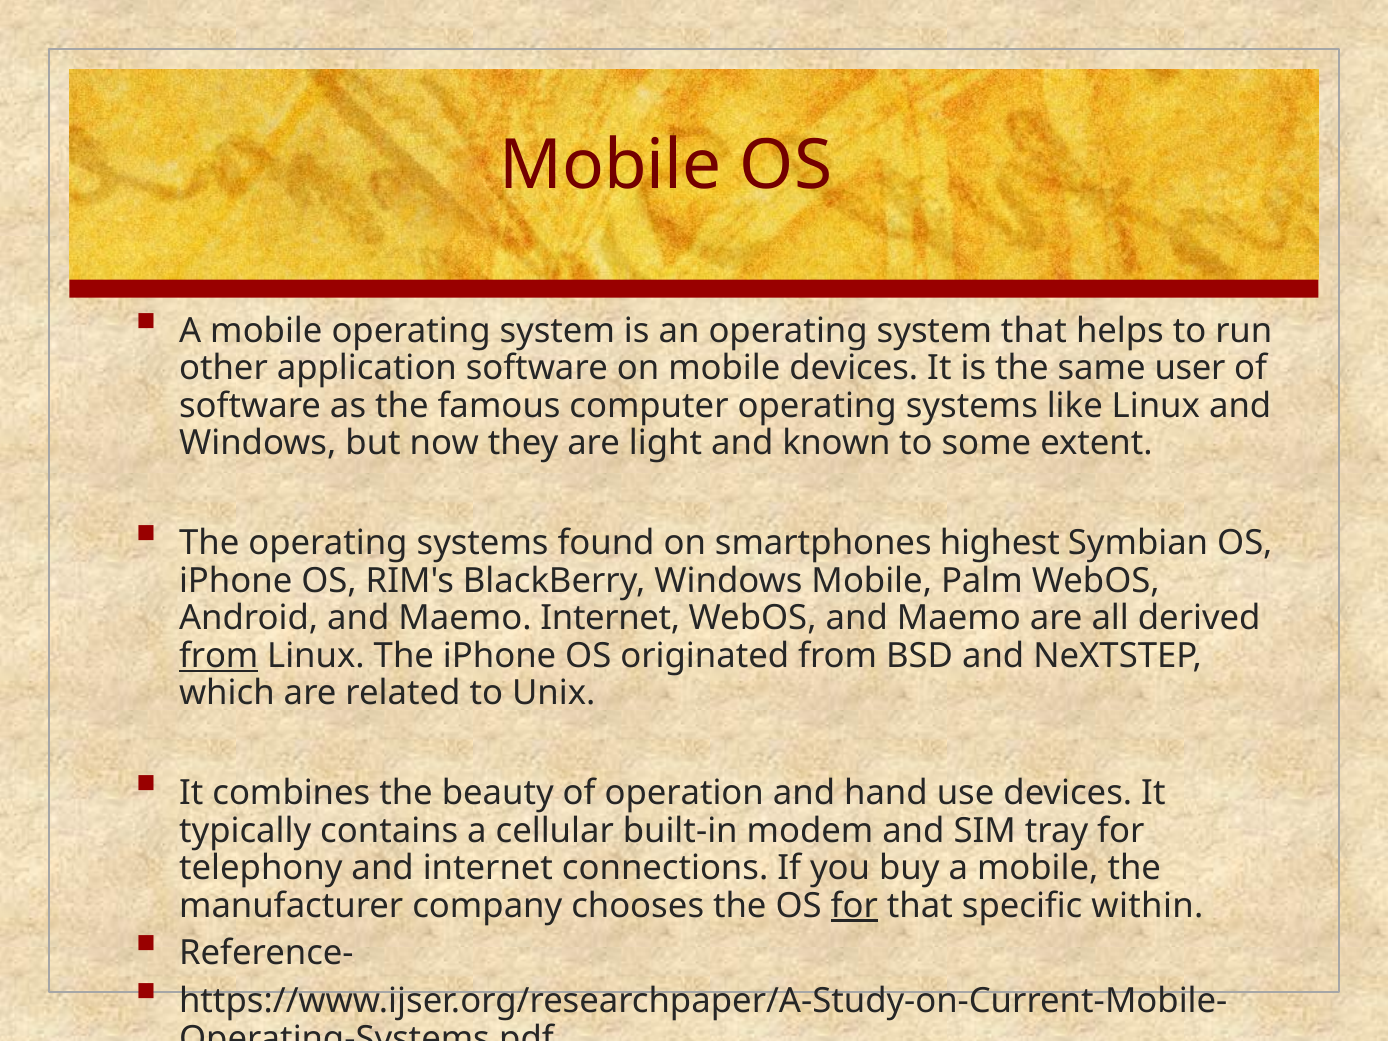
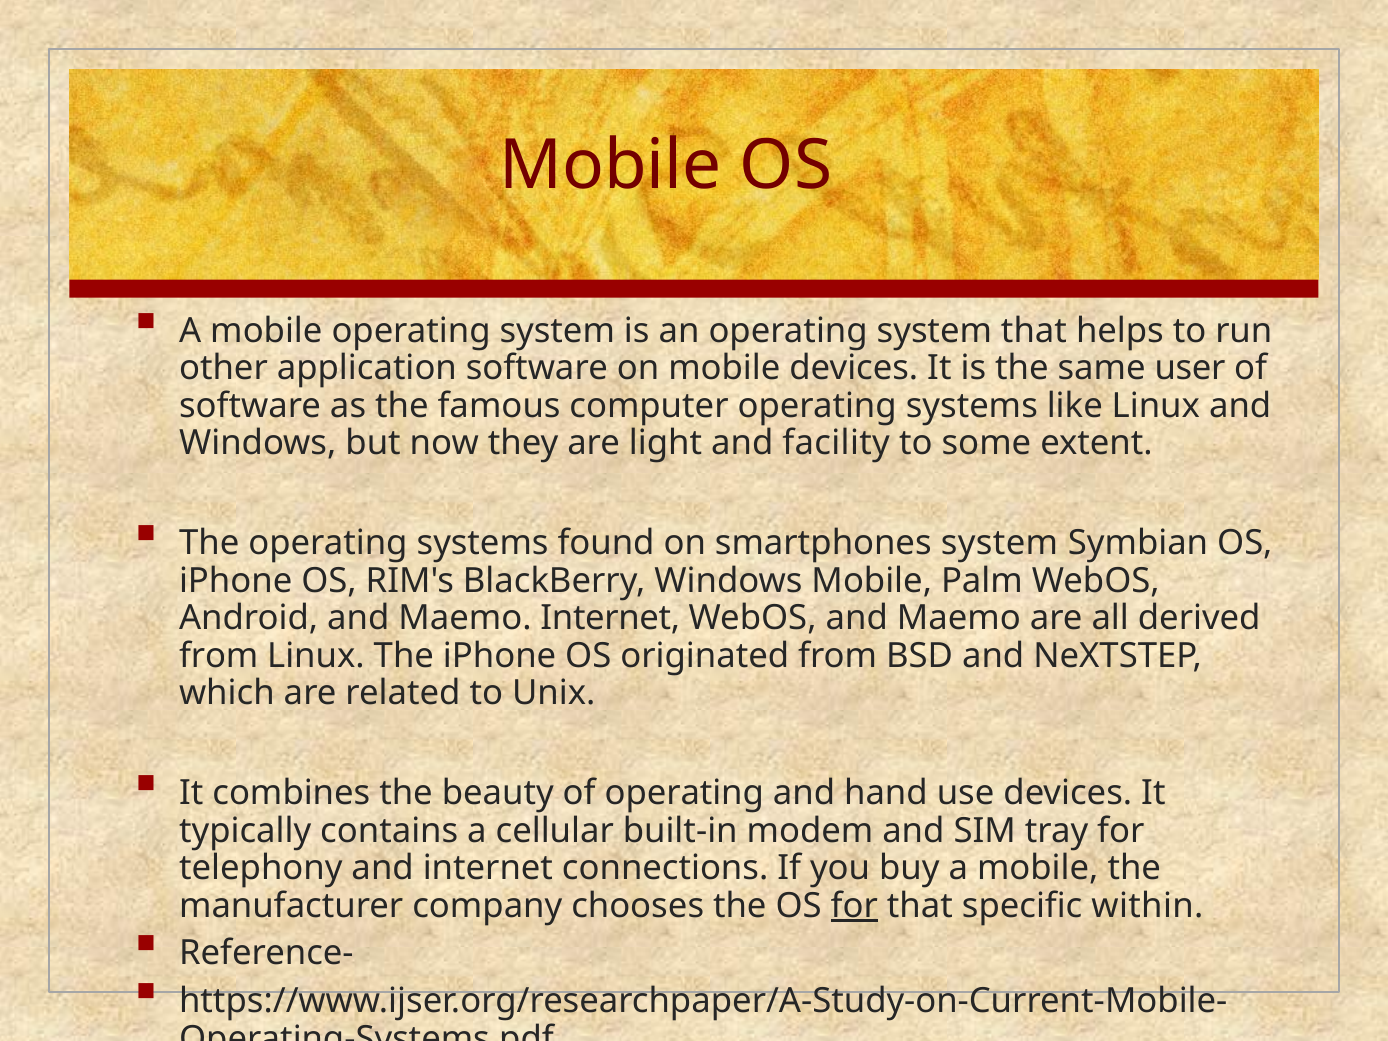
known: known -> facility (836, 443)
smartphones highest: highest -> system (1000, 543)
from underline: present -> none (219, 656)
of operation: operation -> operating (684, 793)
